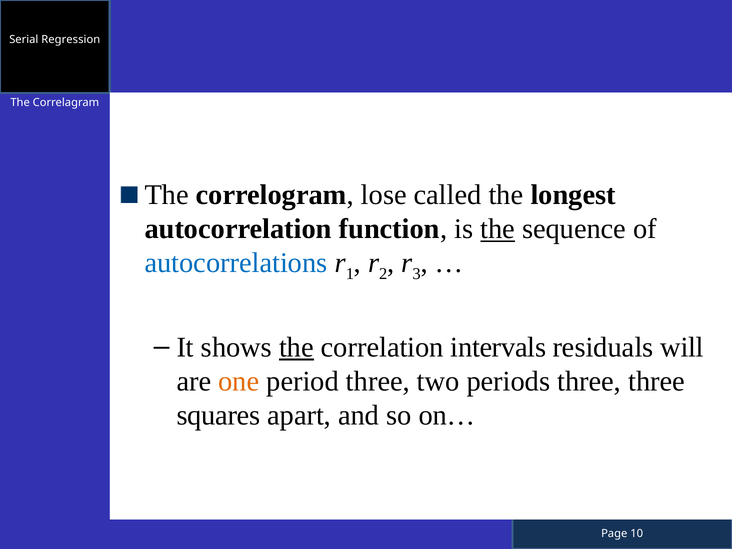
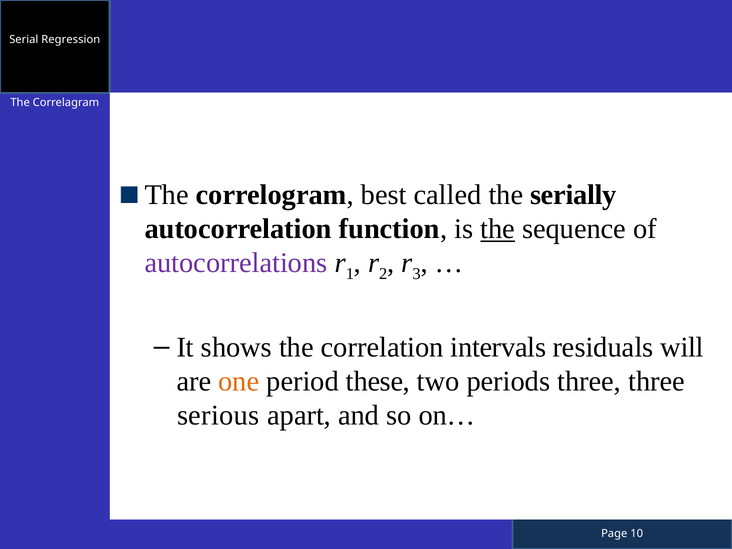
lose: lose -> best (384, 195)
longest: longest -> serially (573, 195)
autocorrelations colour: blue -> purple (236, 263)
the underline: present -> none (296, 347)
period three: three -> these (378, 381)
squares: squares -> serious (218, 415)
